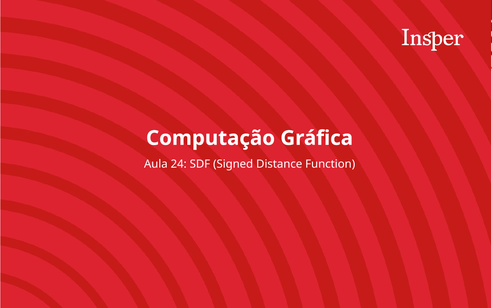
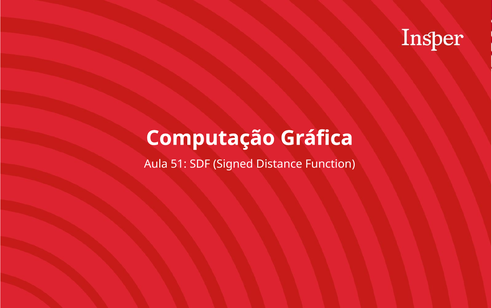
24: 24 -> 51 (179, 164)
